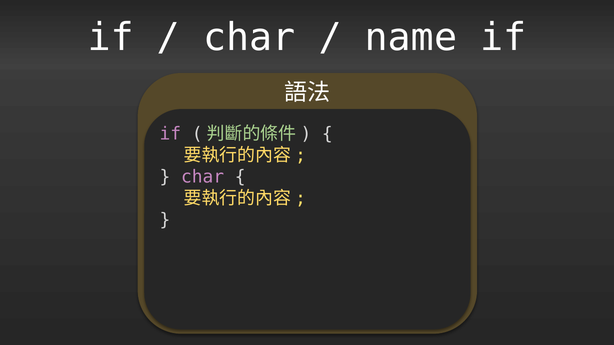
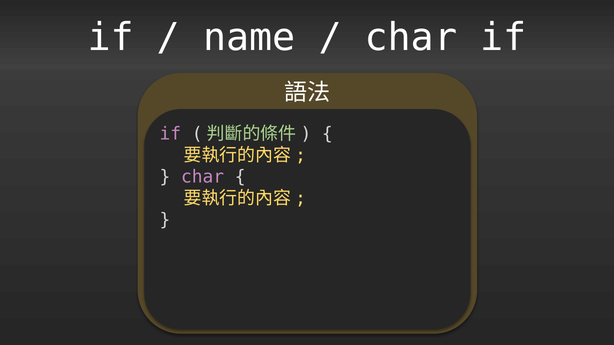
char: char -> name (249, 37)
name: name -> char (411, 37)
